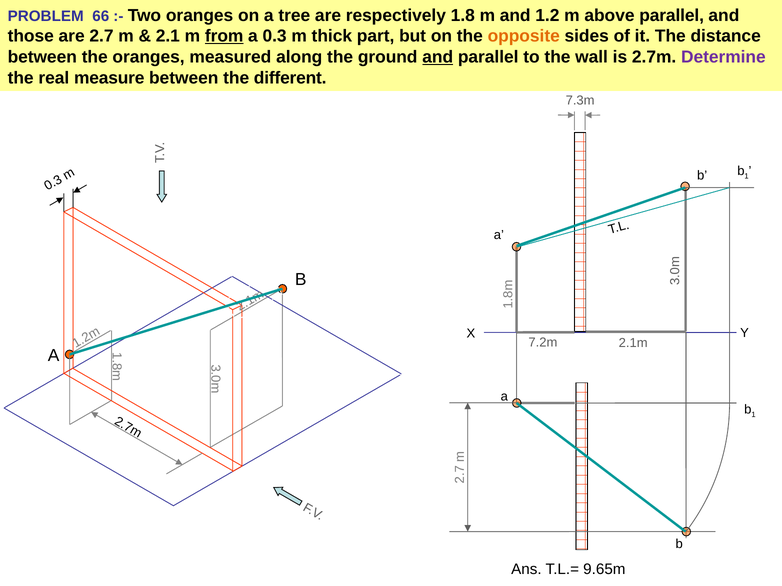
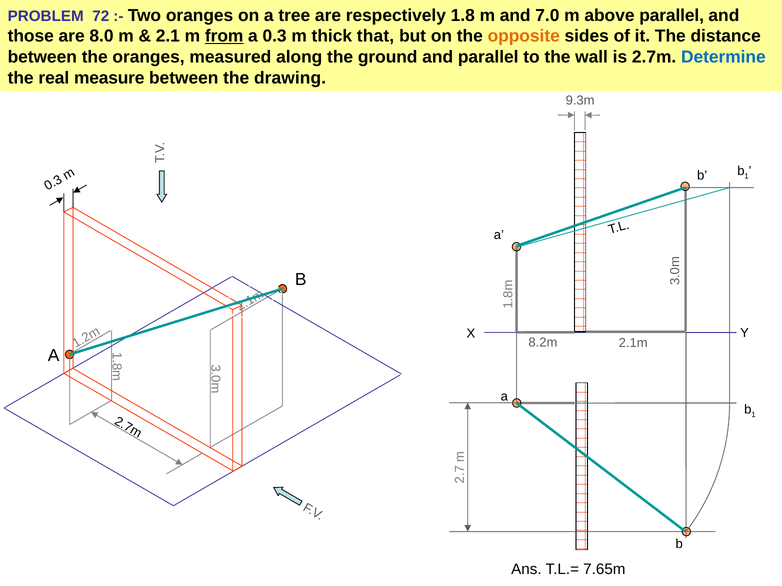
66: 66 -> 72 (101, 16)
1.2: 1.2 -> 7.0 (547, 15)
2.7: 2.7 -> 8.0 (101, 36)
part: part -> that (376, 36)
and underline: present -> none (438, 57)
Determine colour: purple -> blue (723, 57)
different: different -> drawing (290, 78)
7.3m: 7.3m -> 9.3m (580, 101)
7.2m: 7.2m -> 8.2m (543, 343)
9.65m: 9.65m -> 7.65m (604, 570)
